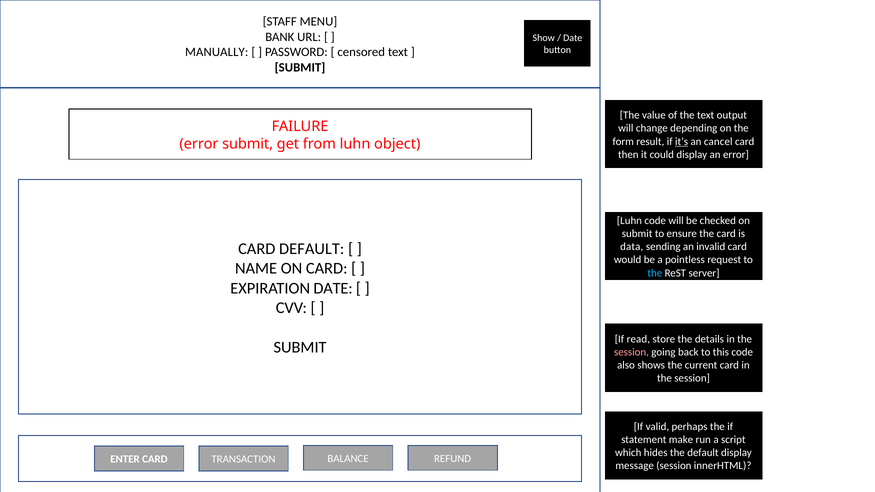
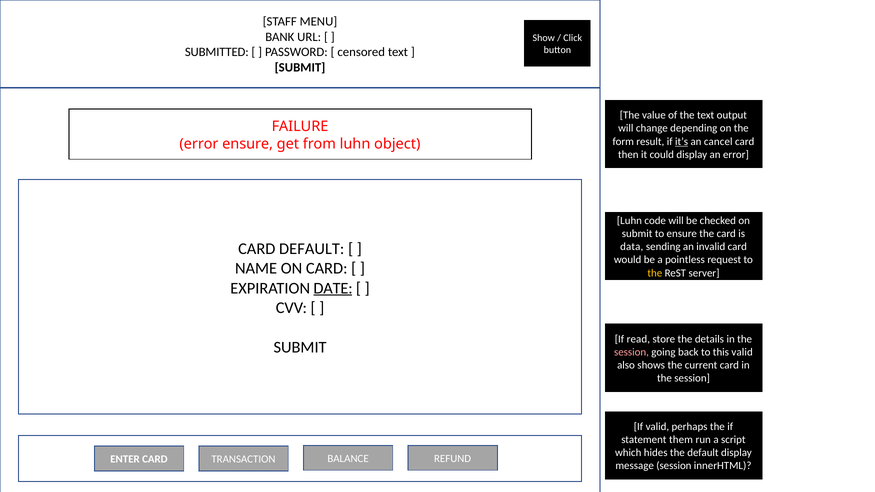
Date: Date -> Click (573, 38)
MANUALLY: MANUALLY -> SUBMITTED (217, 52)
error submit: submit -> ensure (248, 144)
the colour: light blue -> yellow (655, 273)
DATE underline: none -> present (333, 288)
this code: code -> valid (742, 352)
make: make -> them (681, 440)
